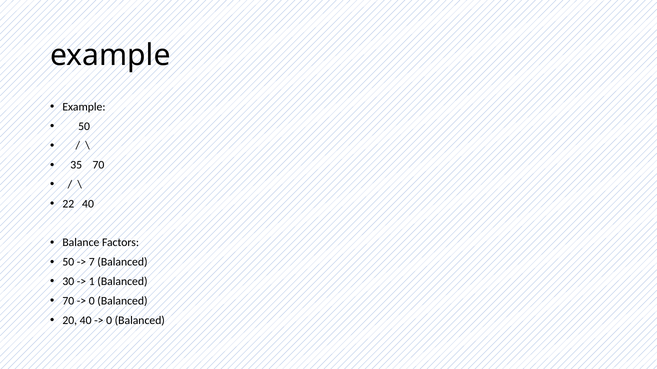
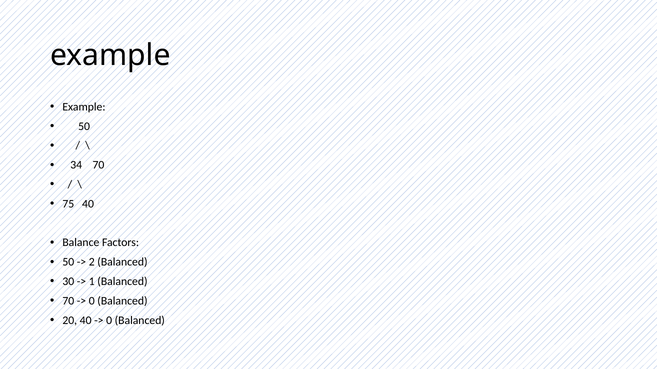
35: 35 -> 34 (76, 165)
22: 22 -> 75 (68, 204)
7: 7 -> 2 (92, 262)
